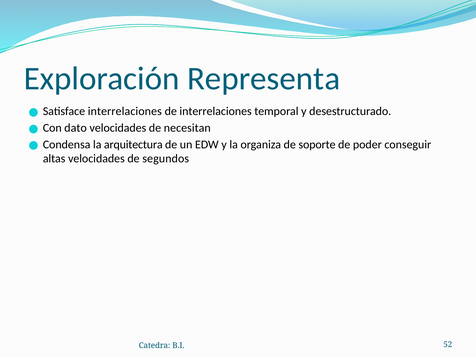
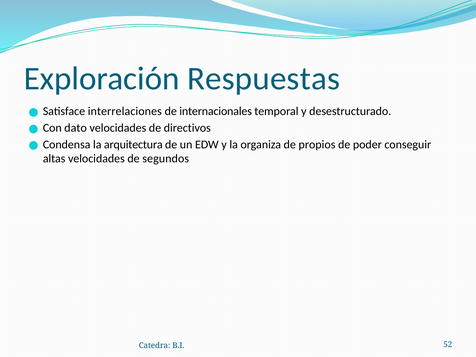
Representa: Representa -> Respuestas (264, 79)
de interrelaciones: interrelaciones -> internacionales (216, 111)
necesitan: necesitan -> directivos (187, 128)
soporte: soporte -> propios (317, 144)
